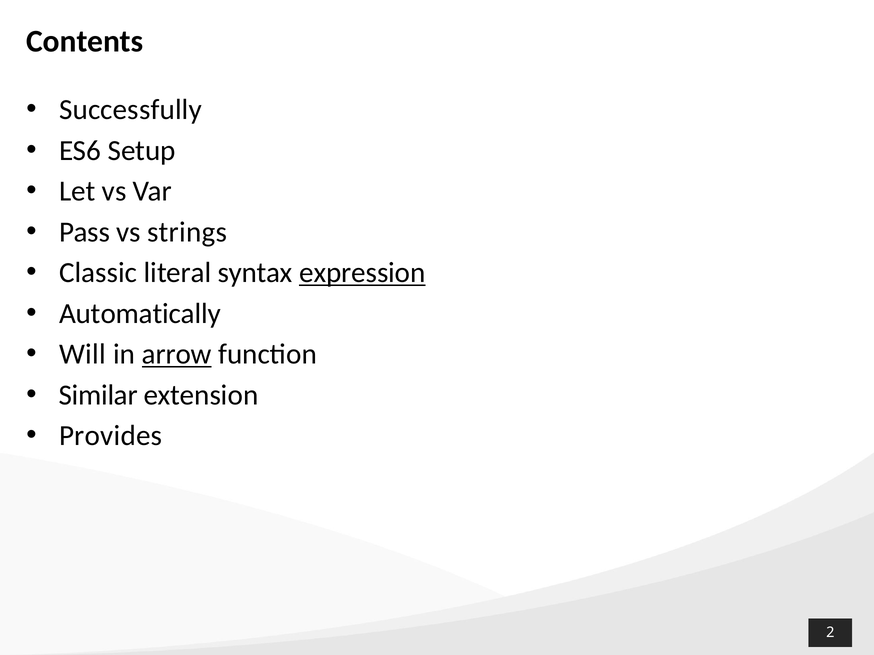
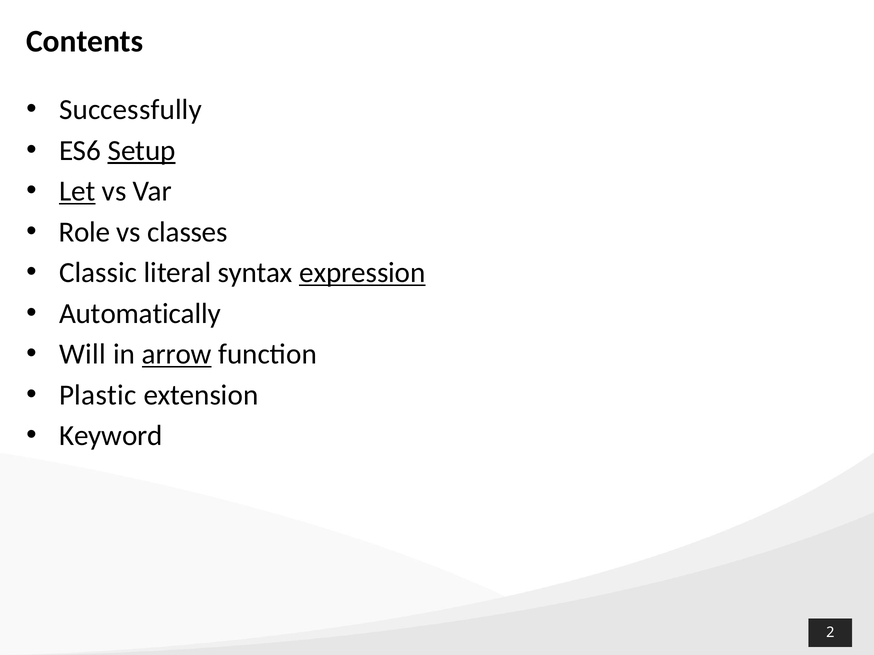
Setup underline: none -> present (142, 151)
Let underline: none -> present (77, 191)
Pass: Pass -> Role (84, 232)
strings: strings -> classes (187, 232)
Similar: Similar -> Plastic (98, 395)
Provides: Provides -> Keyword (111, 436)
